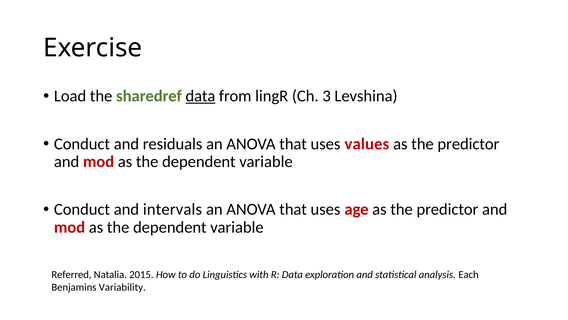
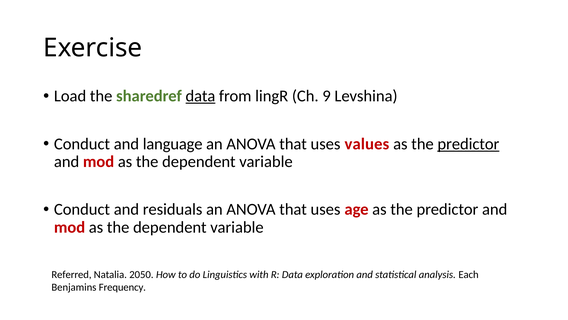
3: 3 -> 9 (327, 96)
residuals: residuals -> language (173, 144)
predictor underline: none -> present (468, 144)
intervals: intervals -> residuals (173, 209)
2015: 2015 -> 2050 (141, 274)
Variability: Variability -> Frequency (122, 287)
